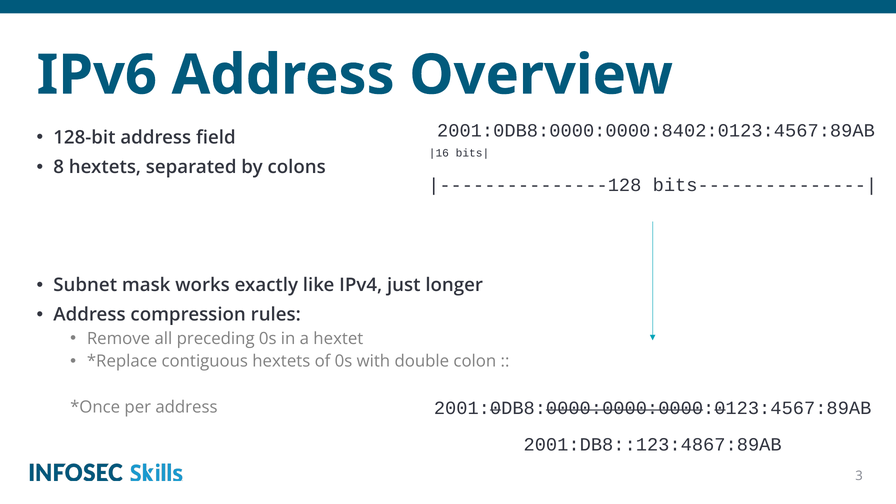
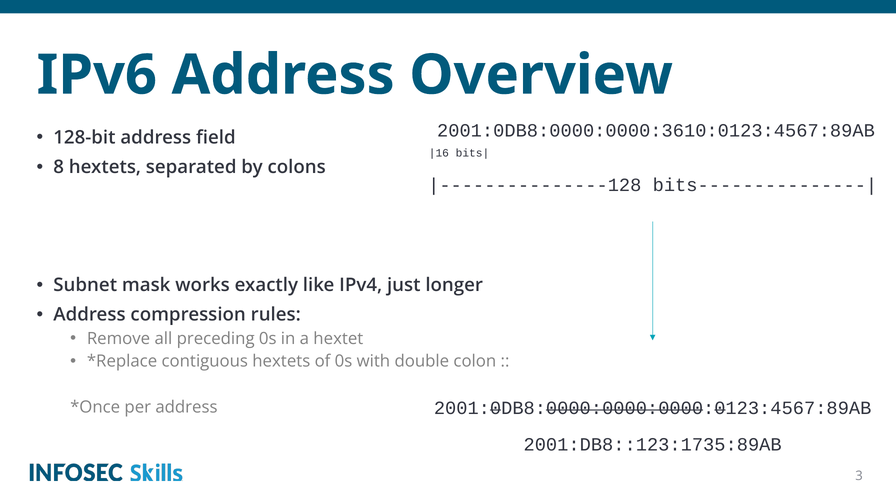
2001:0DB8:0000:0000:8402:0123:4567:89AB: 2001:0DB8:0000:0000:8402:0123:4567:89AB -> 2001:0DB8:0000:0000:3610:0123:4567:89AB (656, 131)
2001:DB8::123:4867:89AB: 2001:DB8::123:4867:89AB -> 2001:DB8::123:1735:89AB (653, 445)
